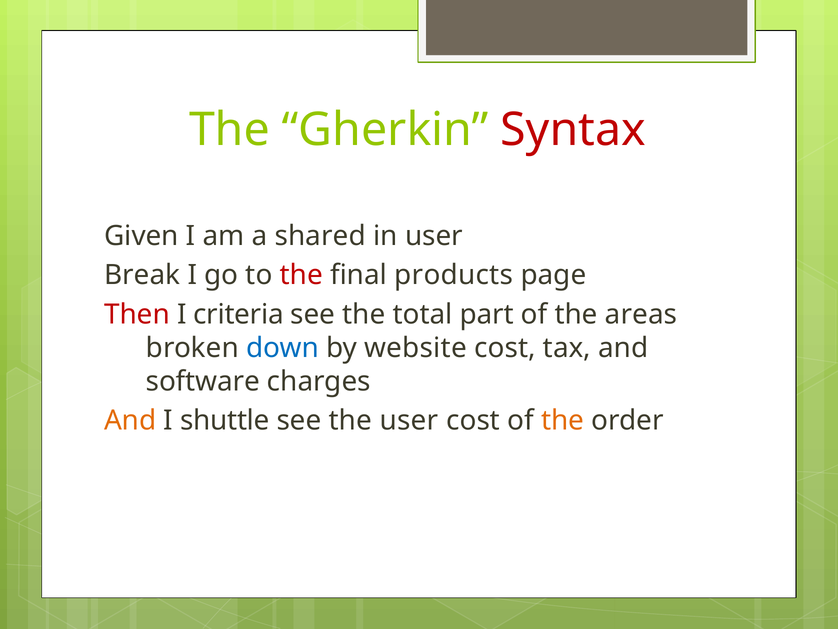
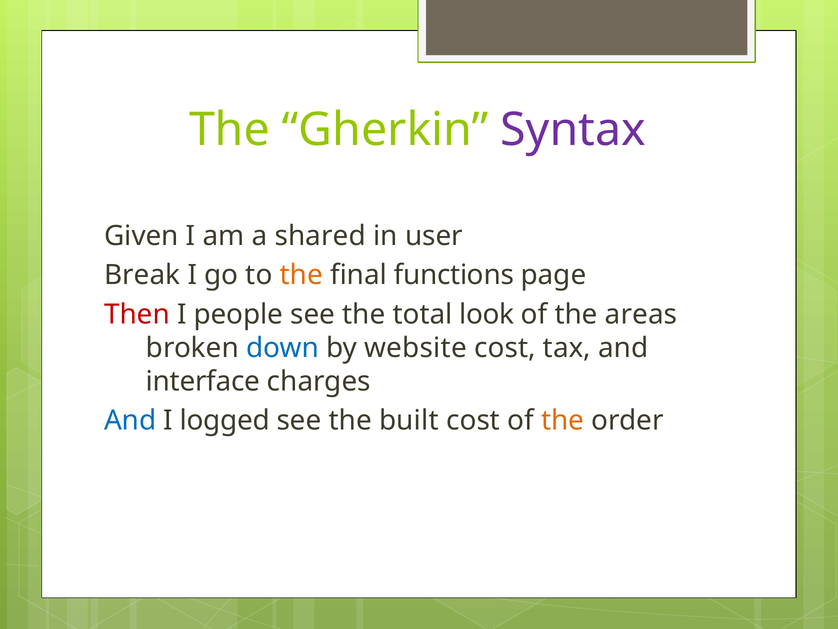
Syntax colour: red -> purple (573, 130)
the colour: red -> orange (301, 275)
products: products -> functions (454, 275)
criteria: criteria -> people (238, 314)
part: part -> look (487, 314)
software: software -> interface (203, 381)
And colour: orange -> blue (130, 420)
shuttle: shuttle -> logged (225, 420)
the user: user -> built (409, 420)
